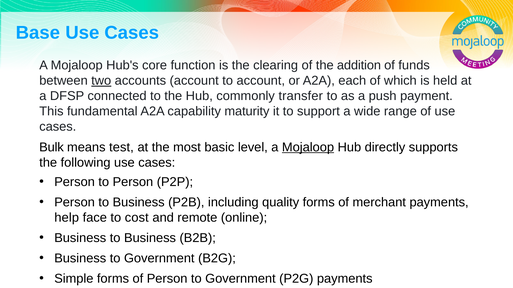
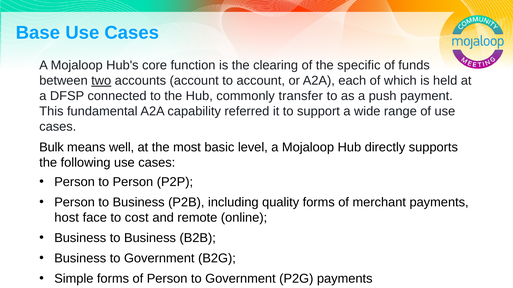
addition: addition -> specific (359, 65)
maturity: maturity -> referred (247, 112)
test: test -> well (122, 147)
Mojaloop underline: present -> none (308, 147)
help: help -> host (67, 218)
